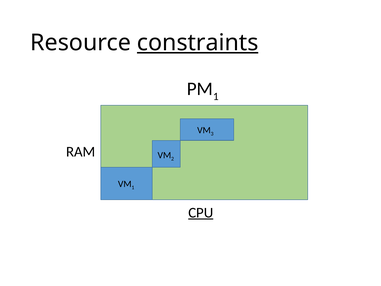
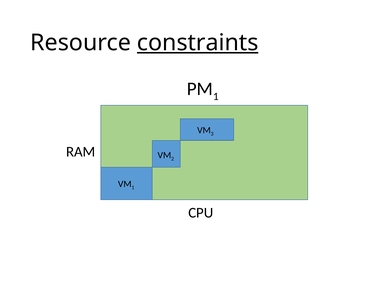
CPU underline: present -> none (201, 212)
